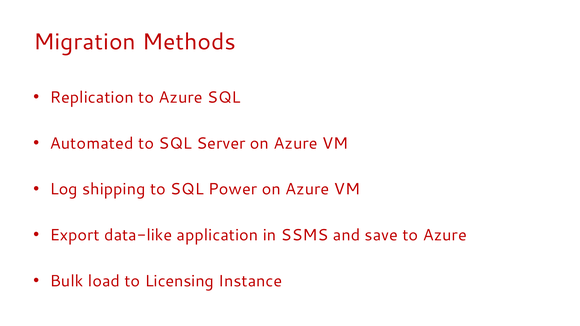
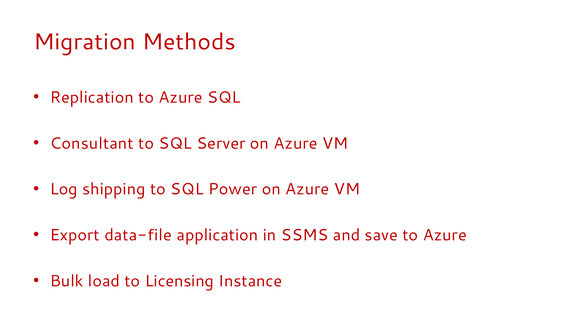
Automated: Automated -> Consultant (92, 143)
data-like: data-like -> data-file (138, 235)
